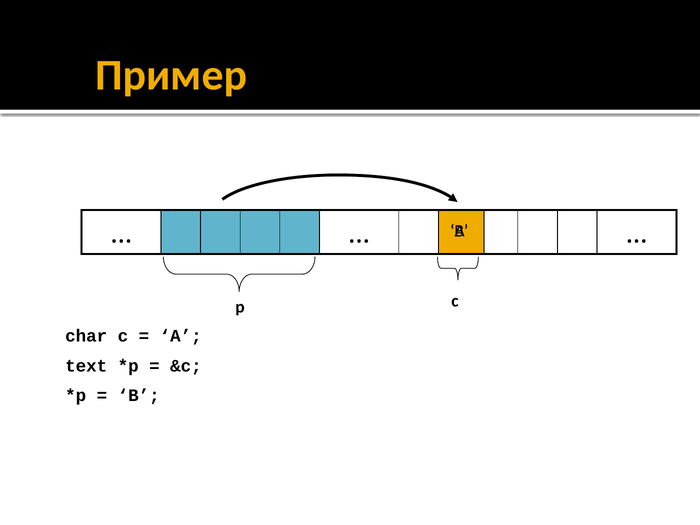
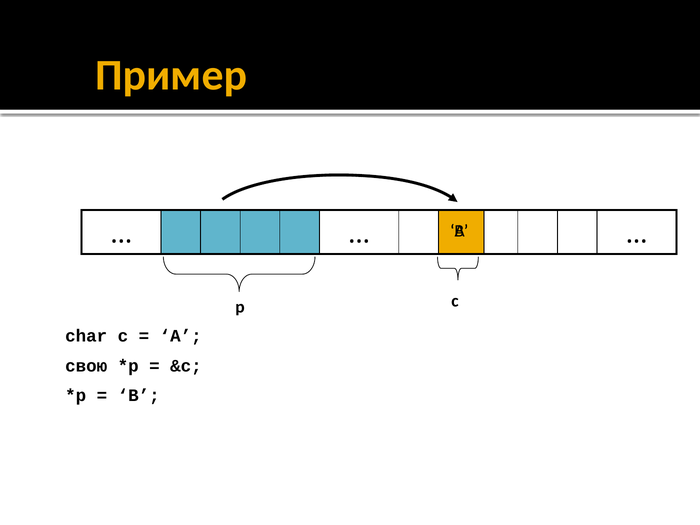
text: text -> свою (86, 366)
